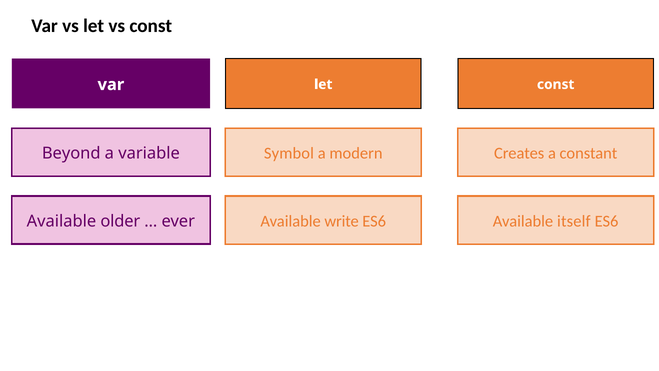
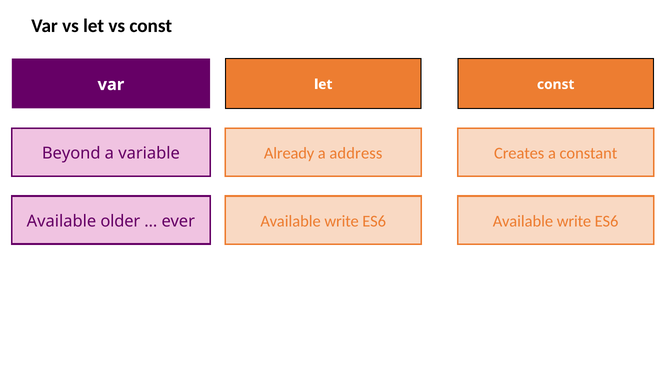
Symbol: Symbol -> Already (289, 153)
modern: modern -> address (356, 153)
itself: itself -> write (574, 221)
